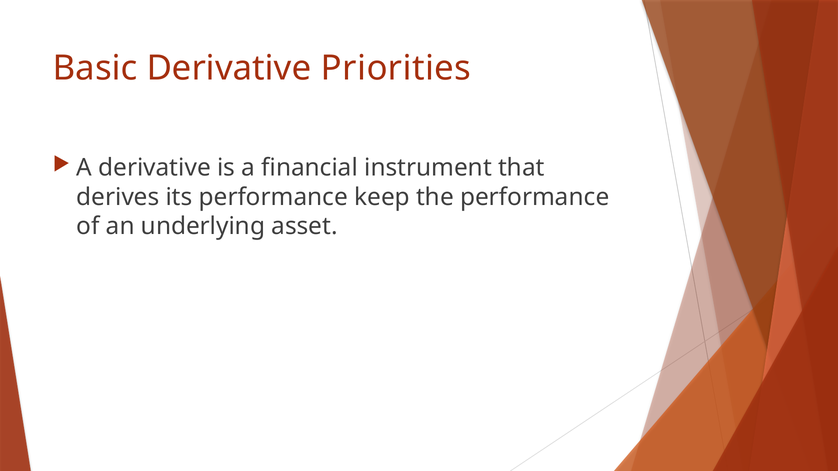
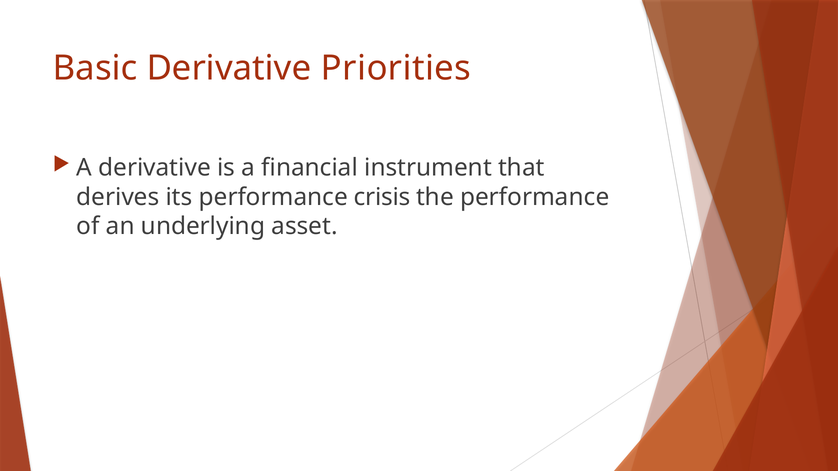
keep: keep -> crisis (382, 197)
